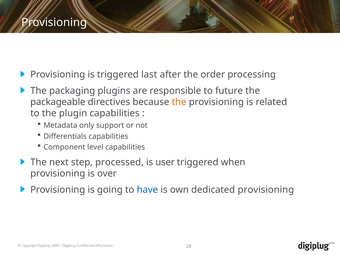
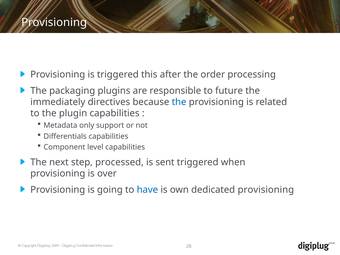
last: last -> this (149, 75)
packageable: packageable -> immediately (58, 102)
the colour: orange -> blue (179, 102)
user: user -> sent (165, 162)
